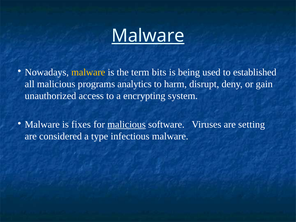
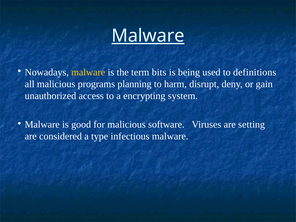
established: established -> definitions (255, 72)
analytics: analytics -> planning (135, 84)
fixes: fixes -> good (81, 124)
malicious underline: present -> none (127, 124)
